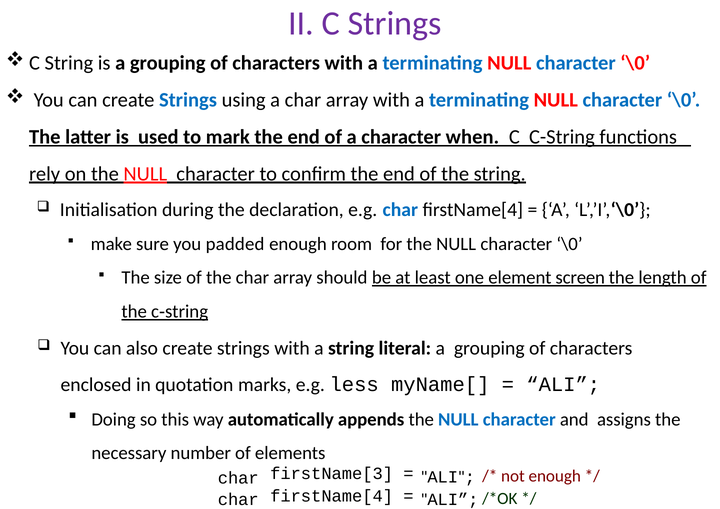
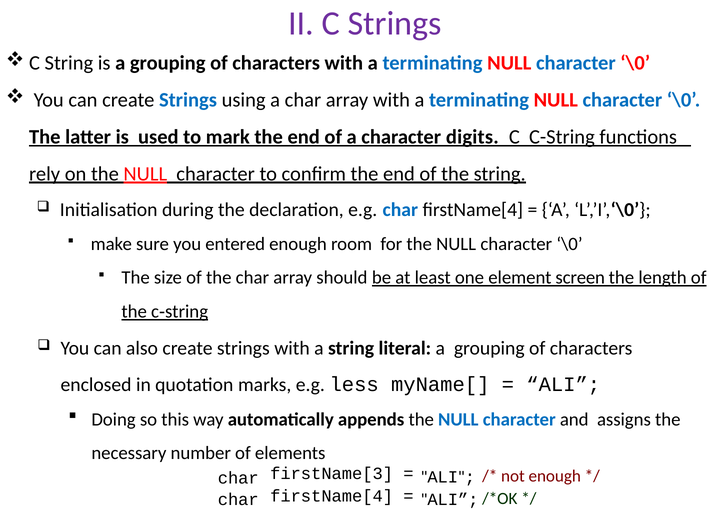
when: when -> digits (472, 137)
padded: padded -> entered (235, 244)
